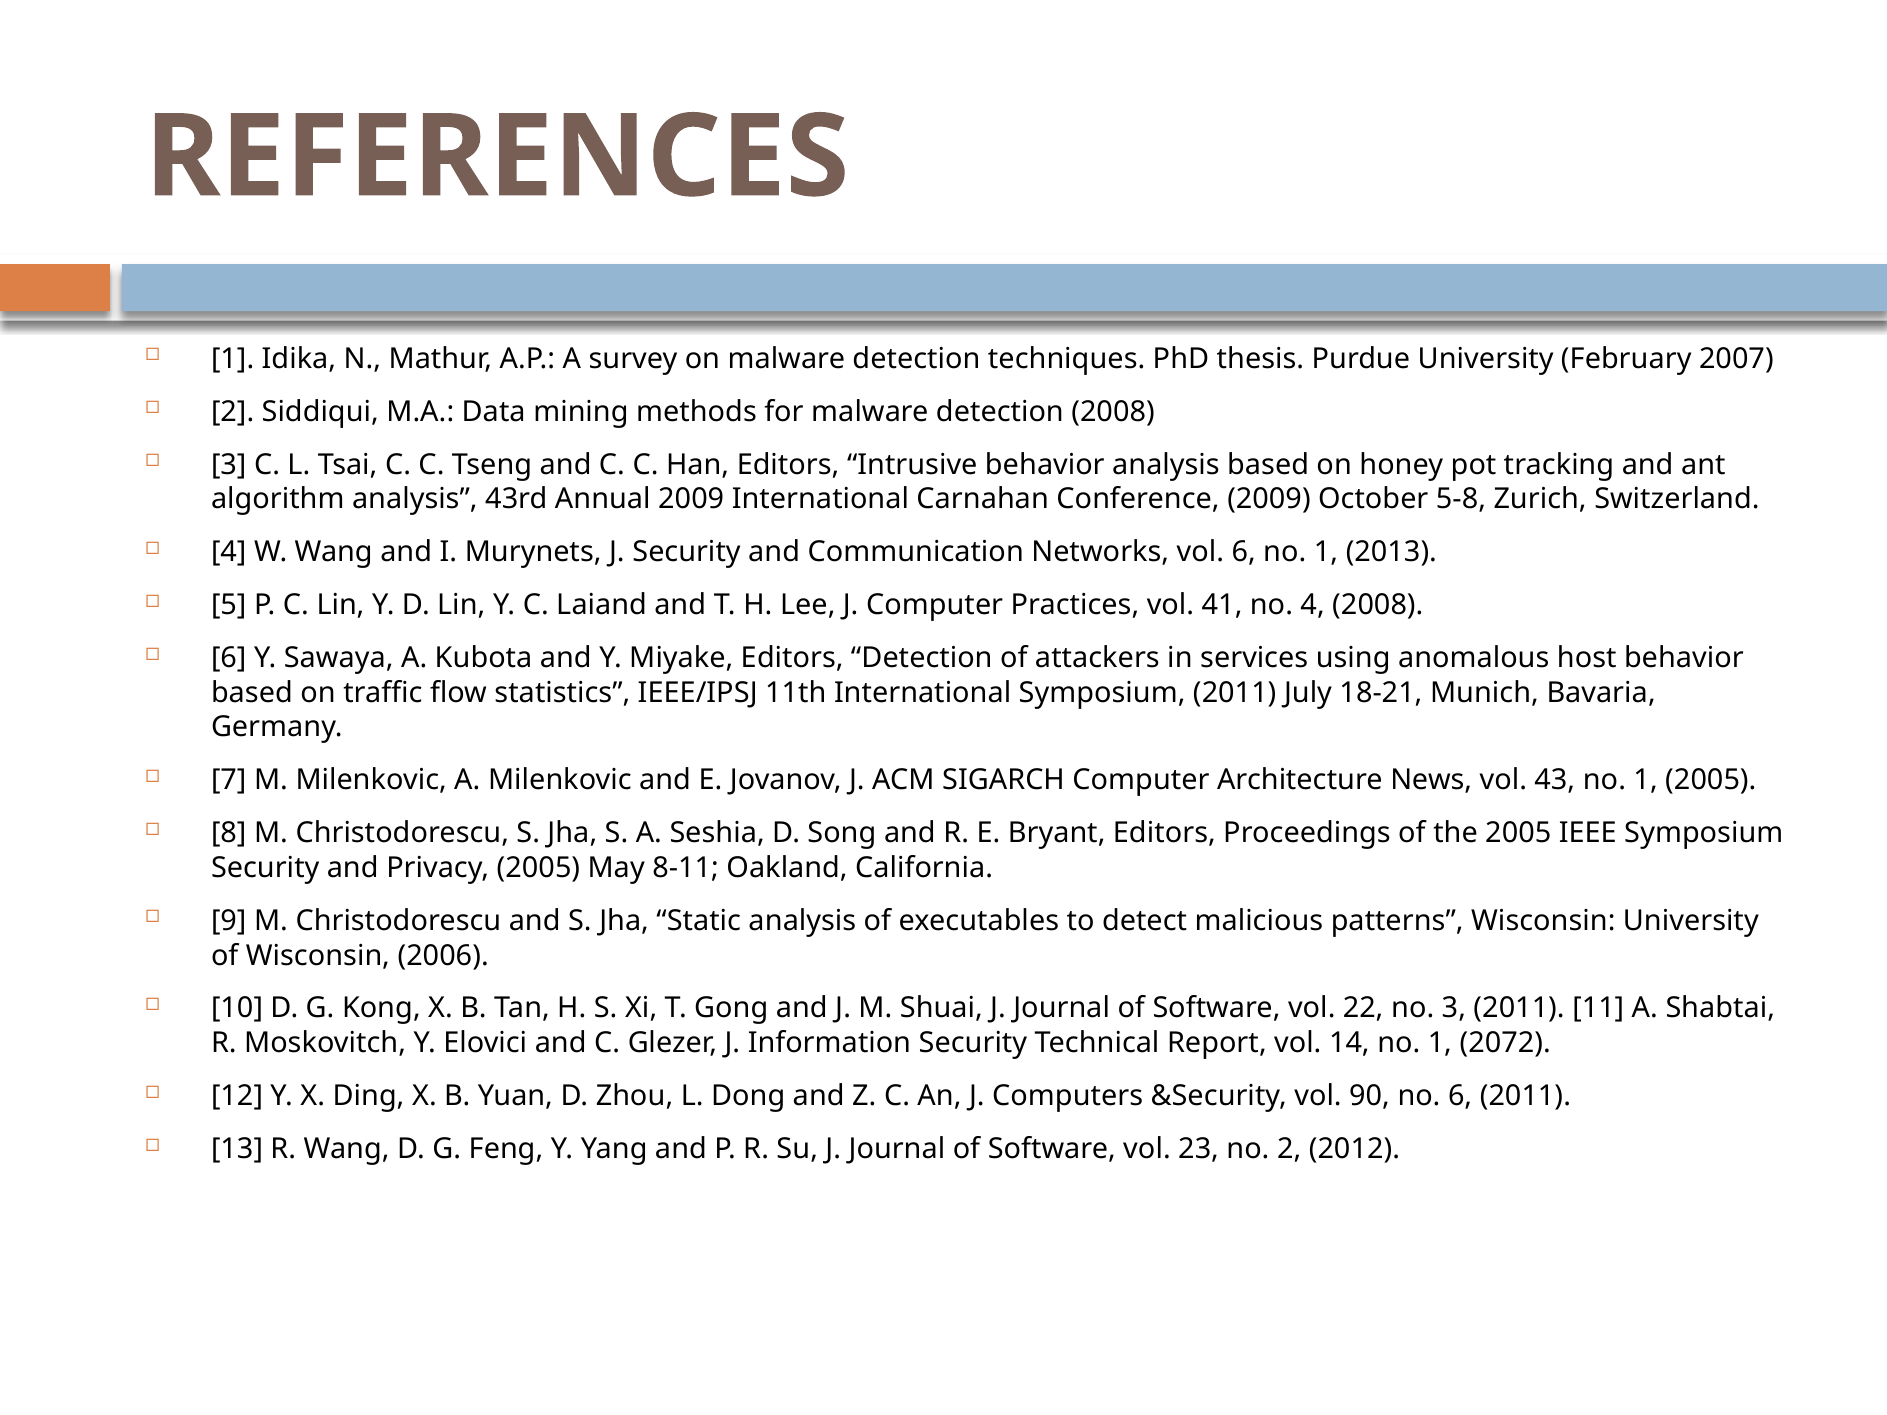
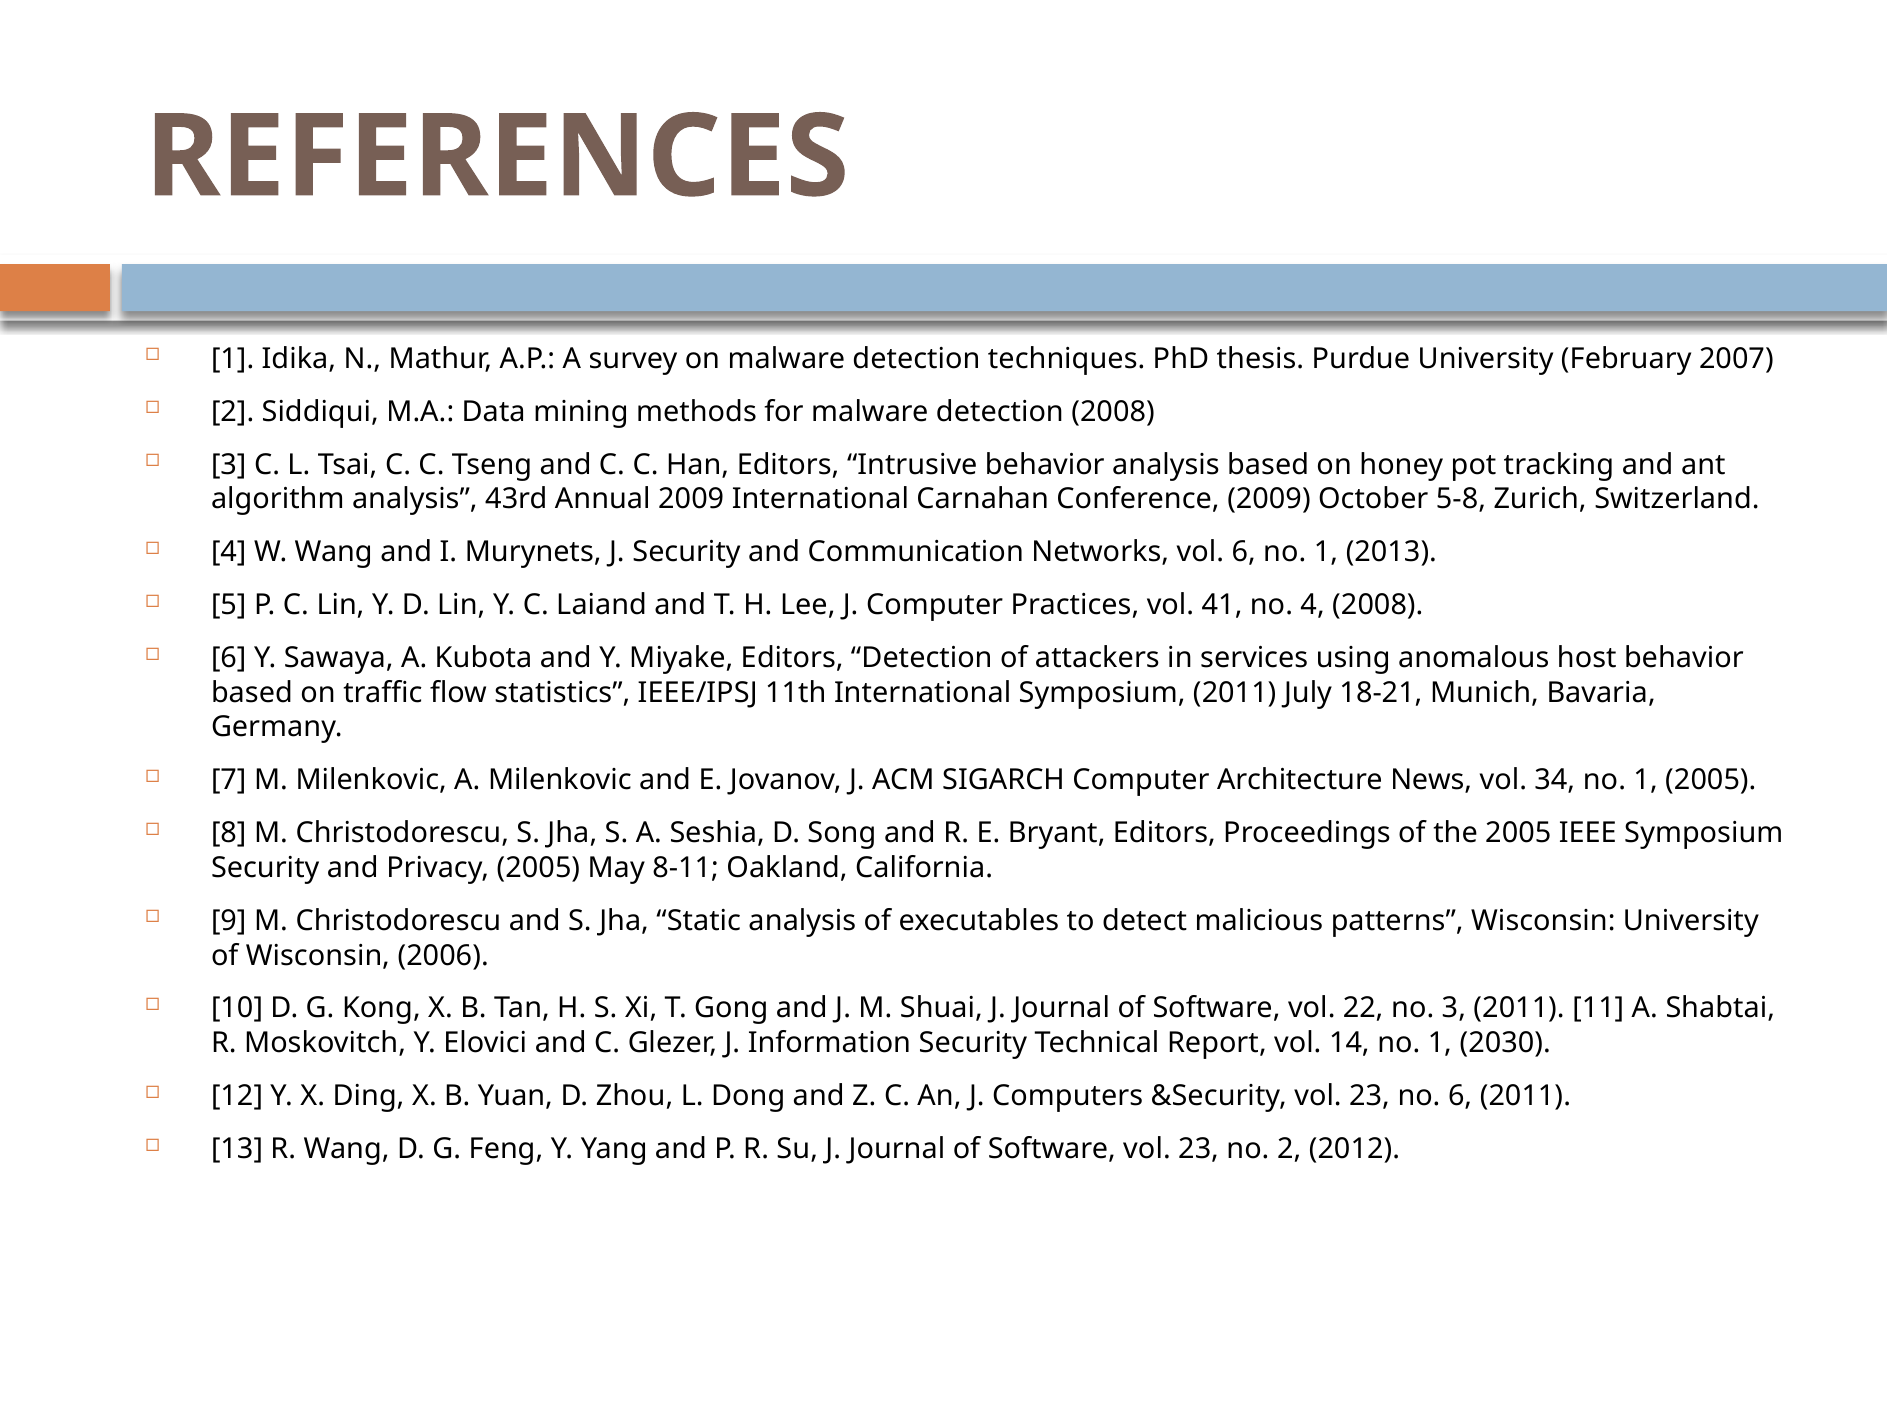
43: 43 -> 34 (1555, 781)
2072: 2072 -> 2030 (1505, 1043)
&Security vol 90: 90 -> 23 (1370, 1096)
